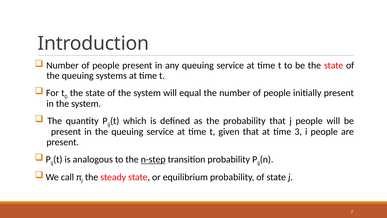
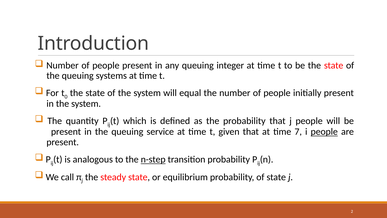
any queuing service: service -> integer (230, 65)
3: 3 -> 7 (298, 132)
people underline: none -> present (324, 132)
